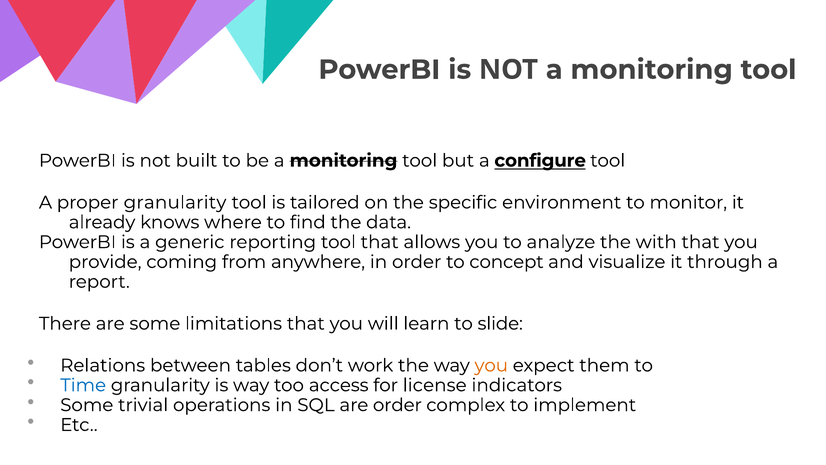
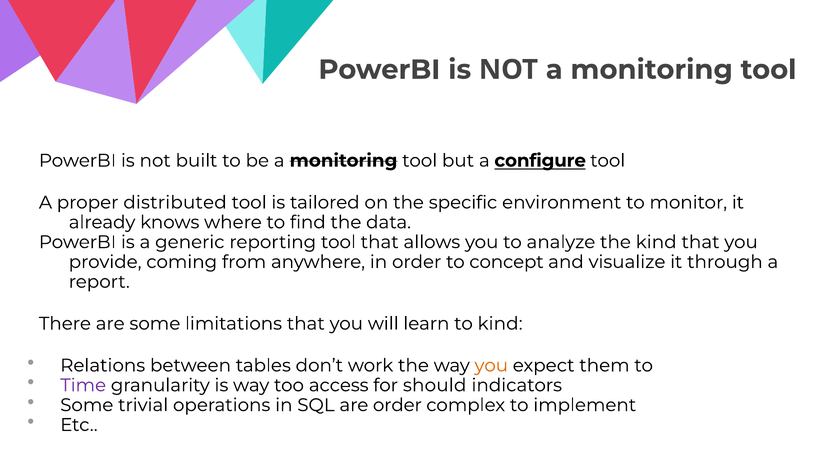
proper granularity: granularity -> distributed (175, 202)
the with: with -> kind (656, 242)
to slide: slide -> kind (500, 323)
Time colour: blue -> purple (83, 385)
license: license -> should (435, 385)
